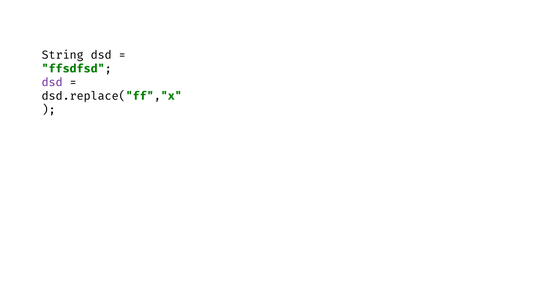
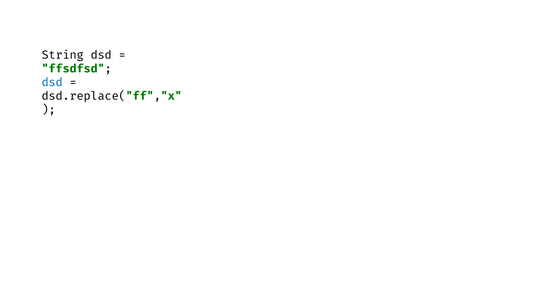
dsd colour: purple -> blue (52, 83)
